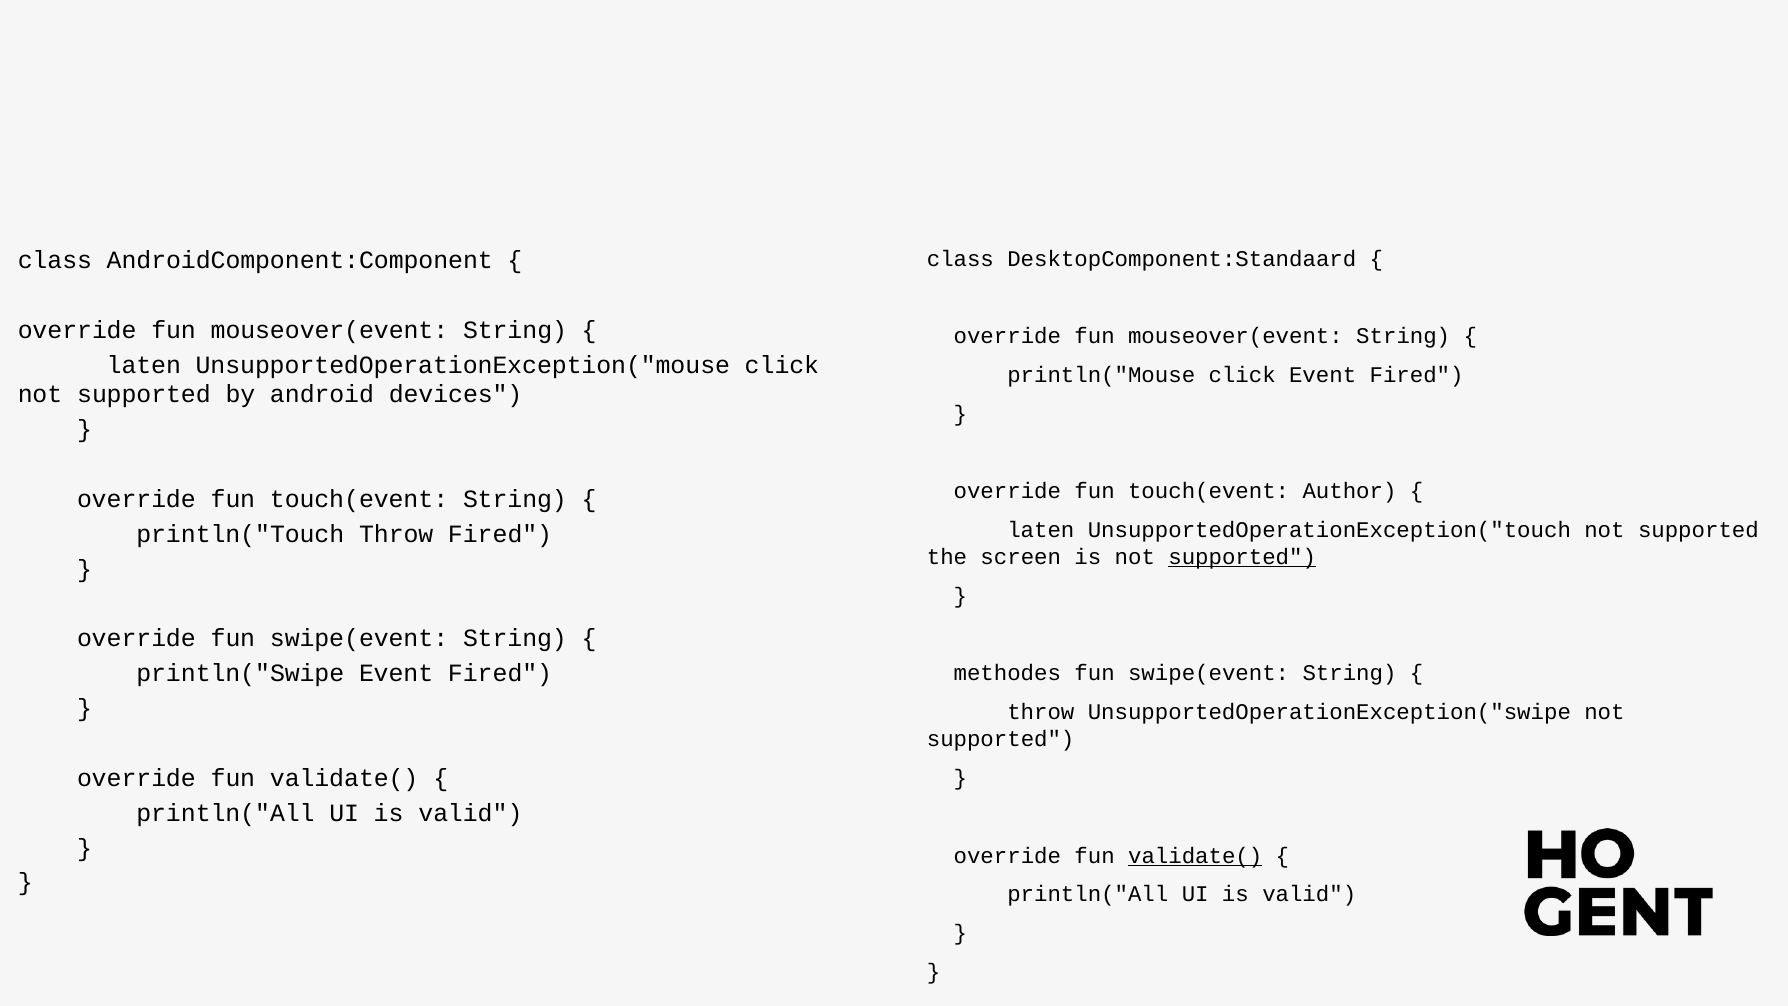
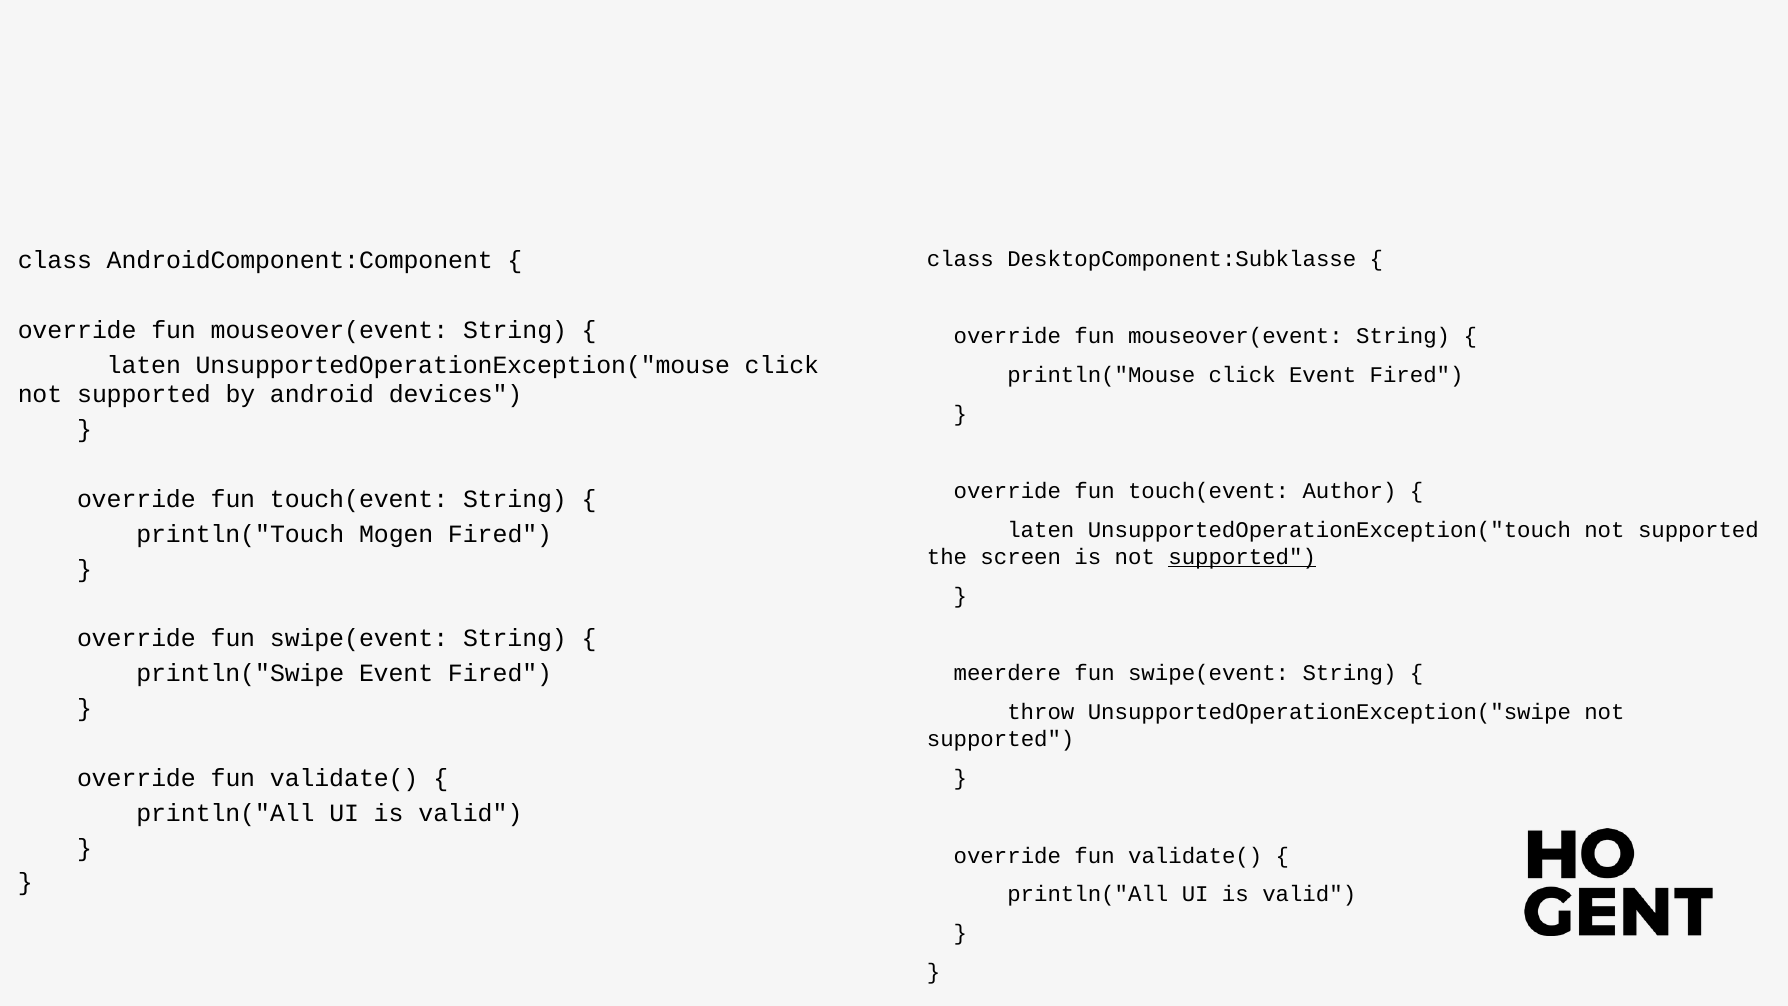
DesktopComponent:Standaard: DesktopComponent:Standaard -> DesktopComponent:Subklasse (1182, 259)
println("Touch Throw: Throw -> Mogen (396, 534)
methodes: methodes -> meerdere (1007, 673)
validate( underline: present -> none (1195, 855)
